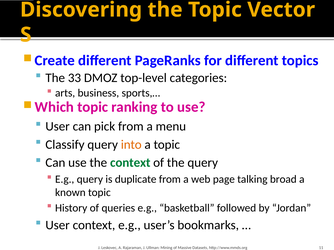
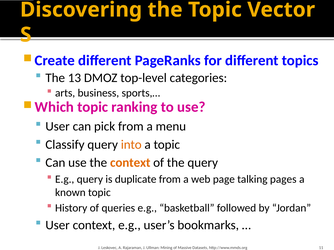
33: 33 -> 13 (74, 78)
context colour: green -> orange (130, 163)
broad: broad -> pages (283, 180)
